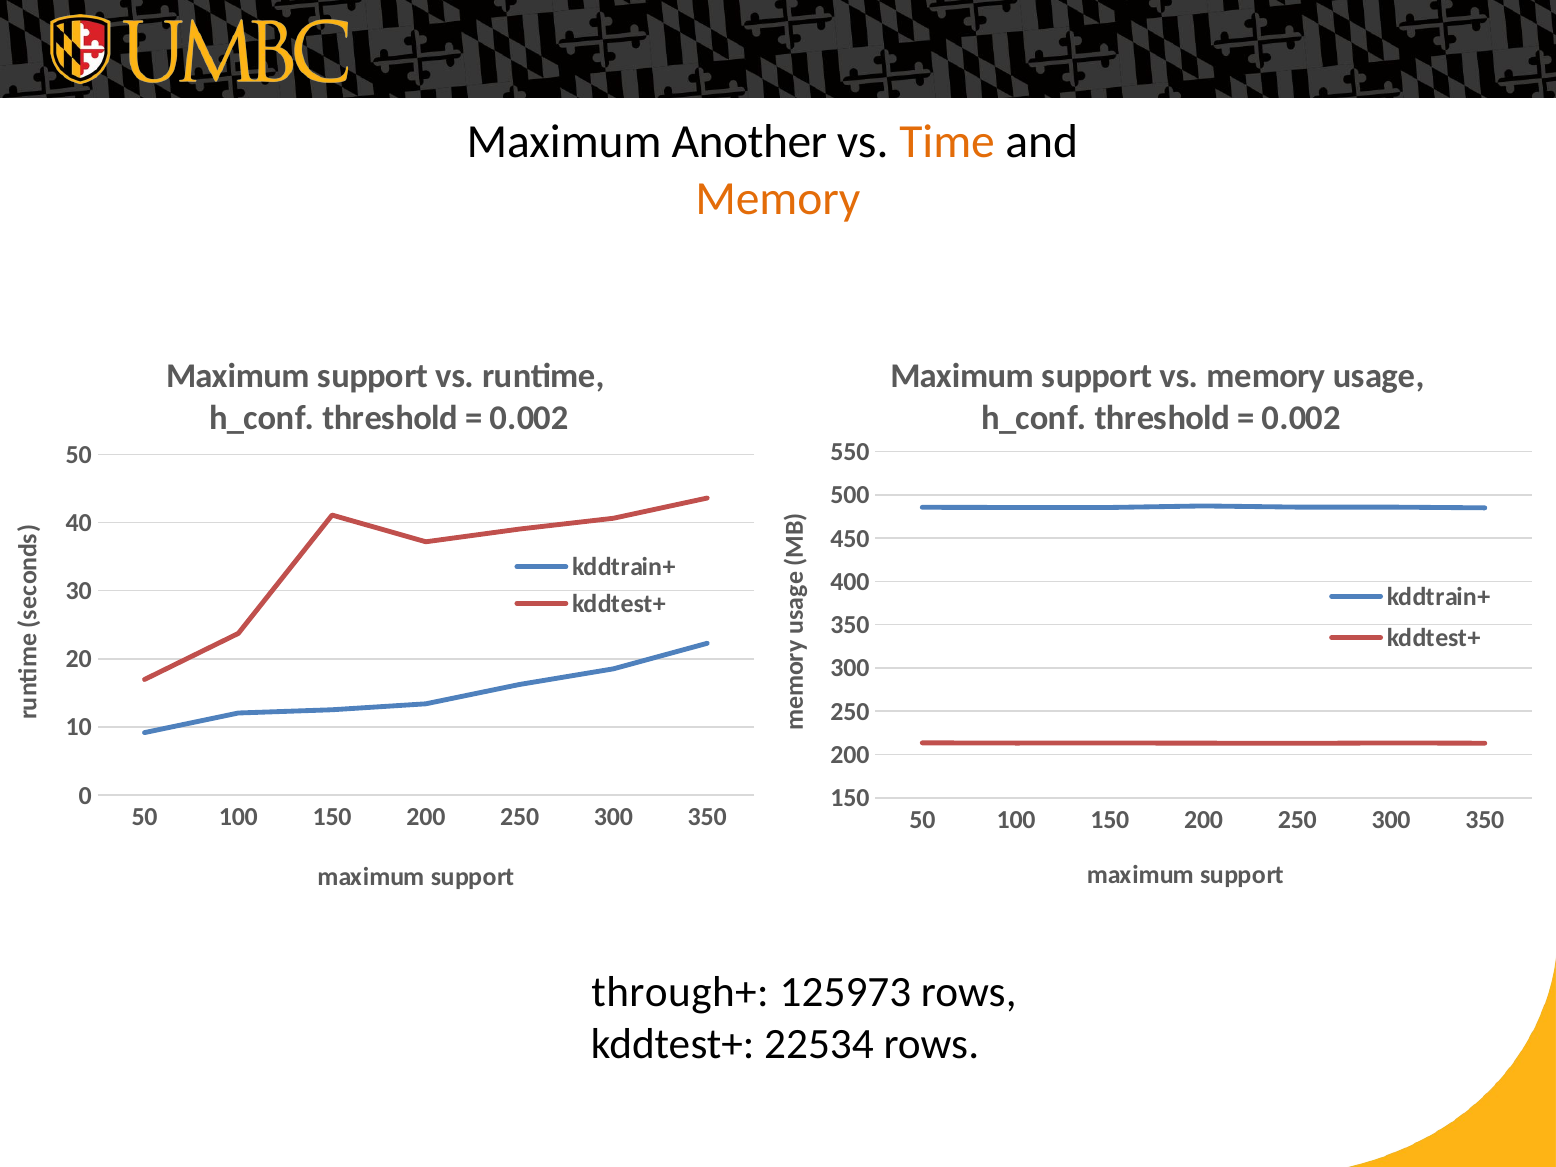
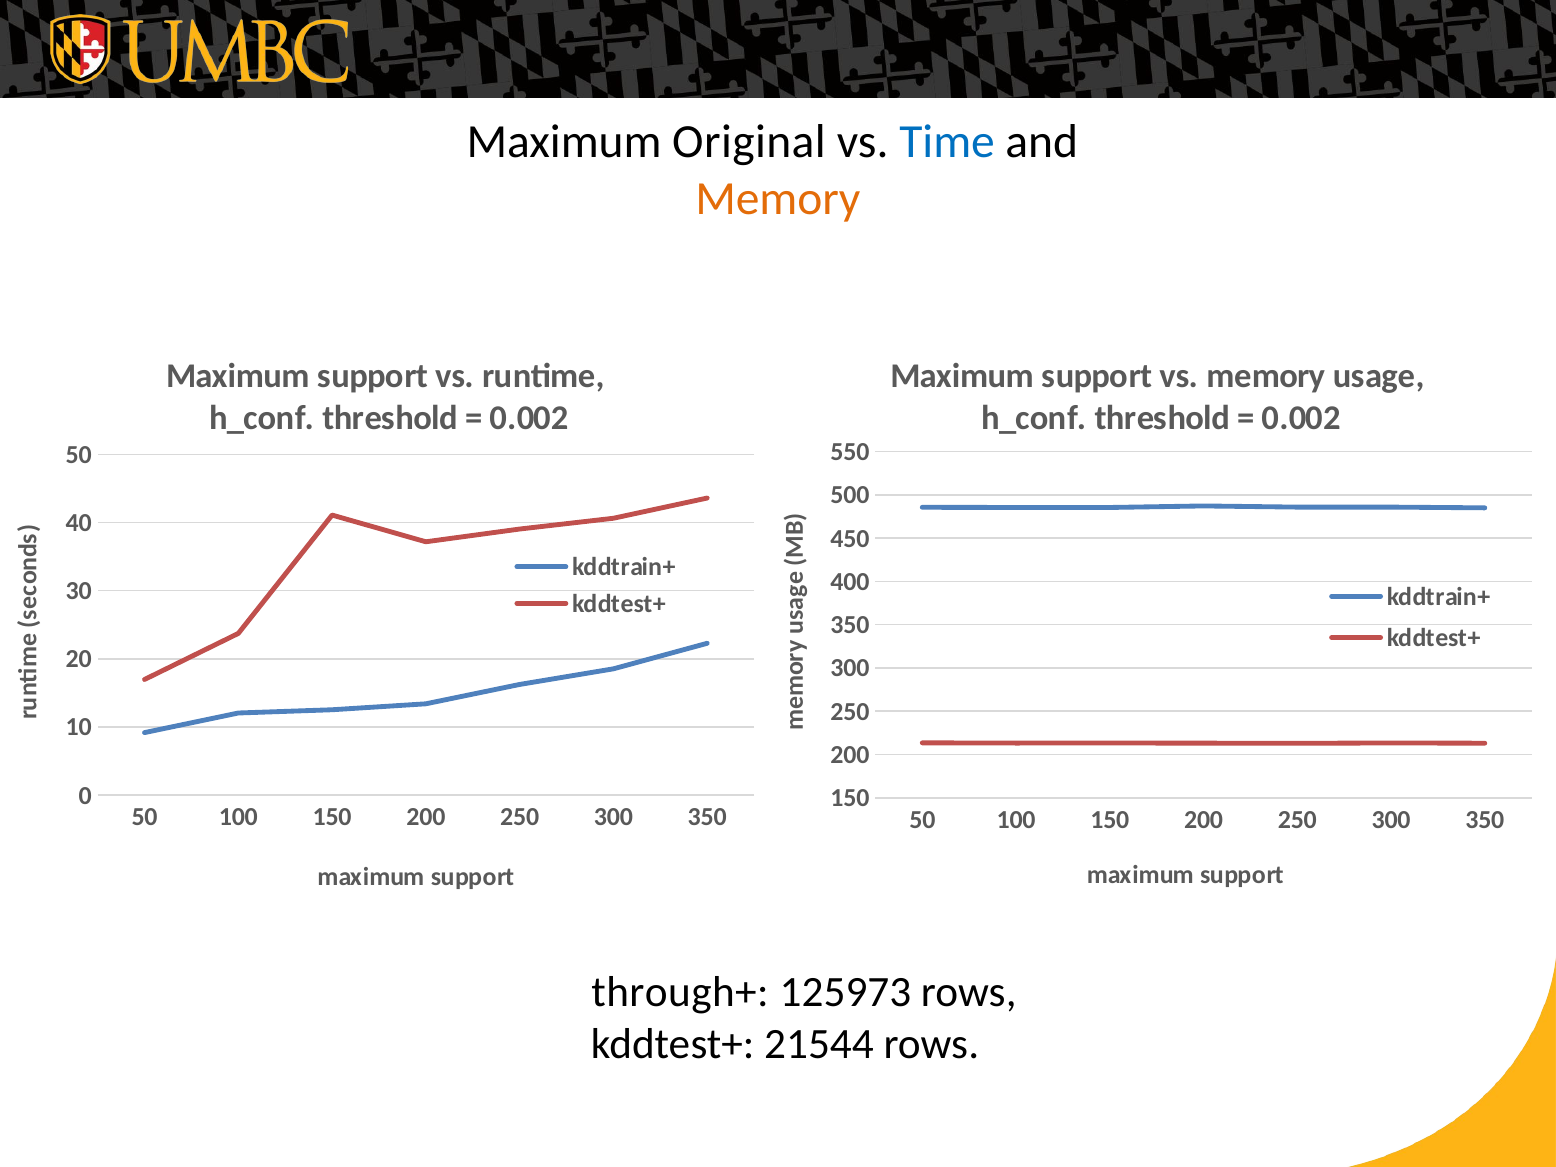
Another: Another -> Original (749, 142)
Time colour: orange -> blue (947, 142)
22534: 22534 -> 21544 (819, 1044)
